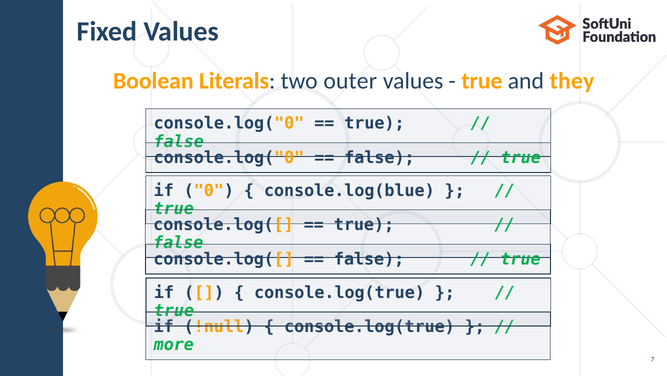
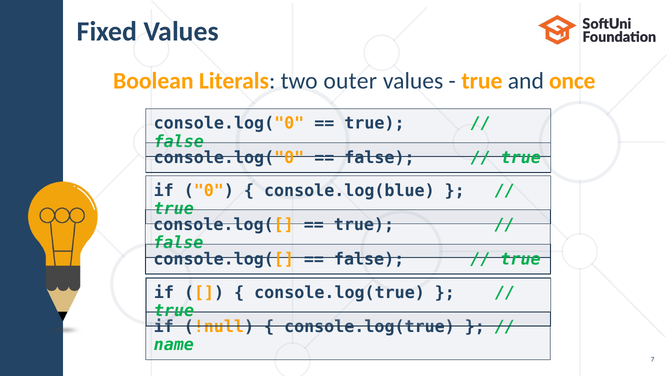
they: they -> once (572, 81)
more: more -> name (174, 344)
